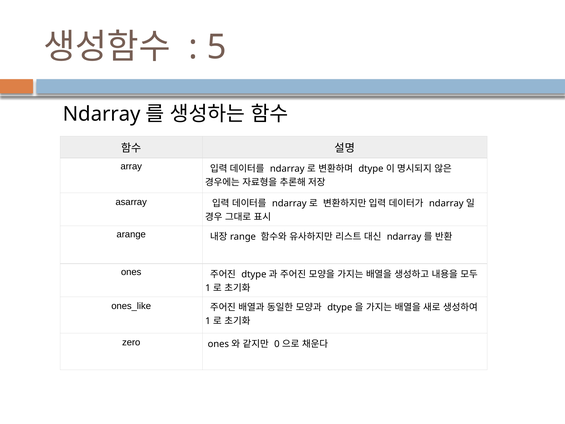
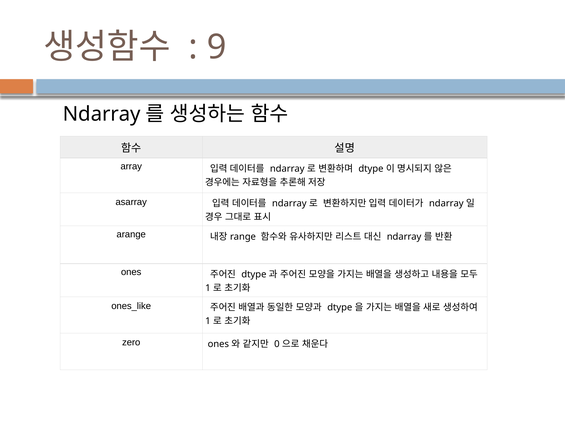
5: 5 -> 9 (217, 47)
